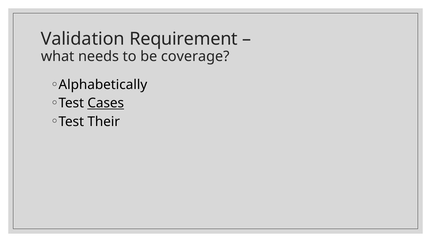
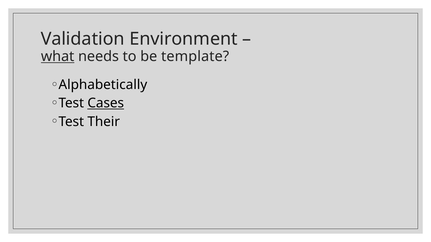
Requirement: Requirement -> Environment (184, 39)
what underline: none -> present (58, 57)
coverage: coverage -> template (195, 57)
